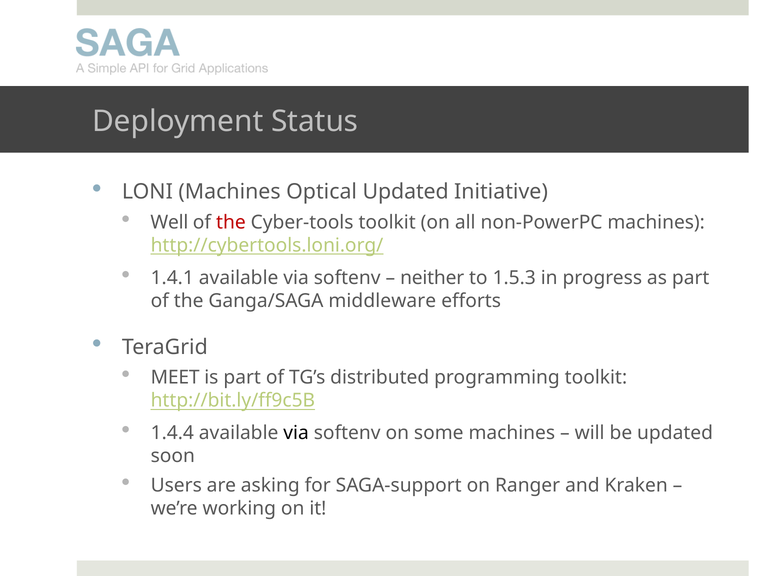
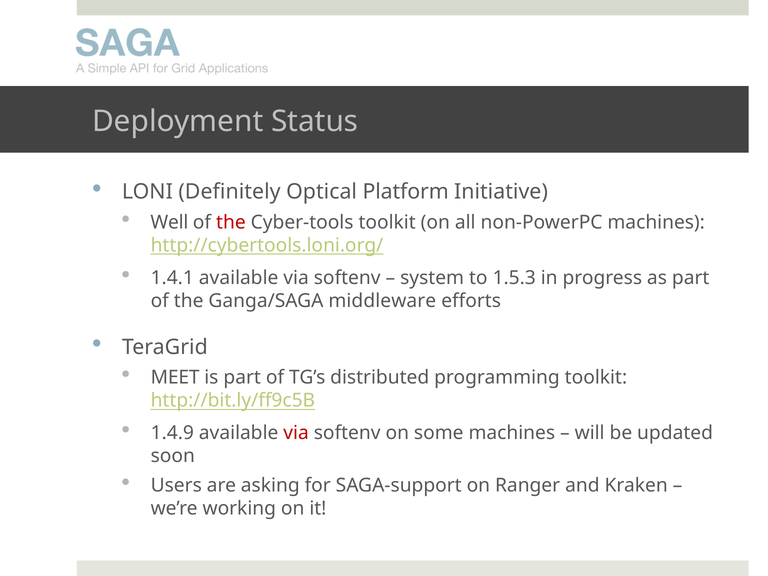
LONI Machines: Machines -> Definitely (230, 192)
Optical Updated: Updated -> Platform (406, 192)
neither: neither -> system (432, 278)
1.4.4: 1.4.4 -> 1.4.9 (172, 433)
via colour: black -> red (296, 433)
